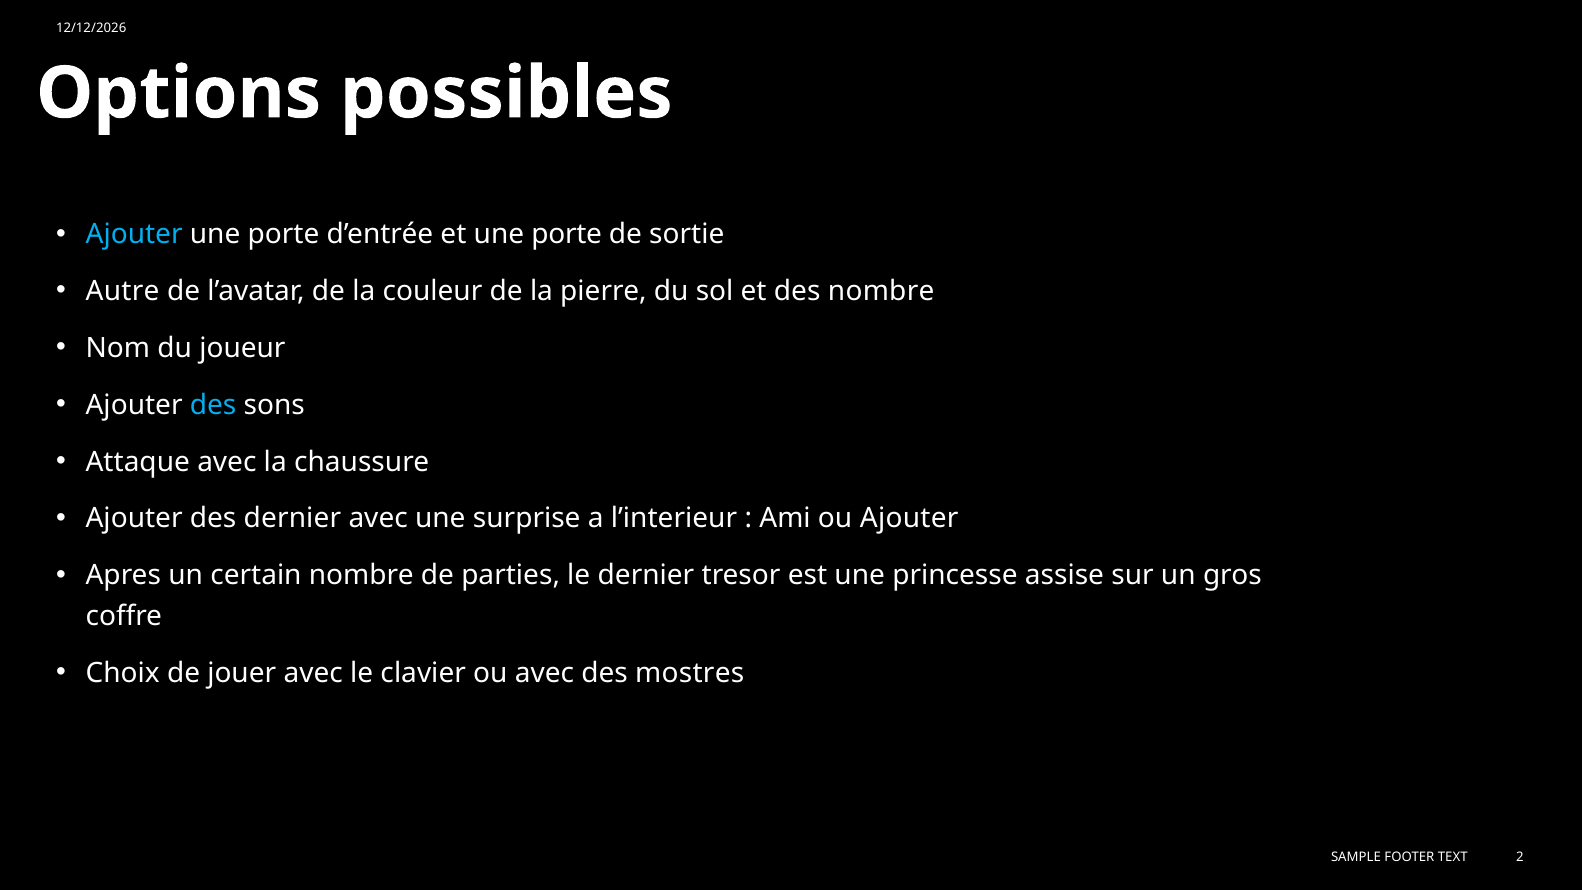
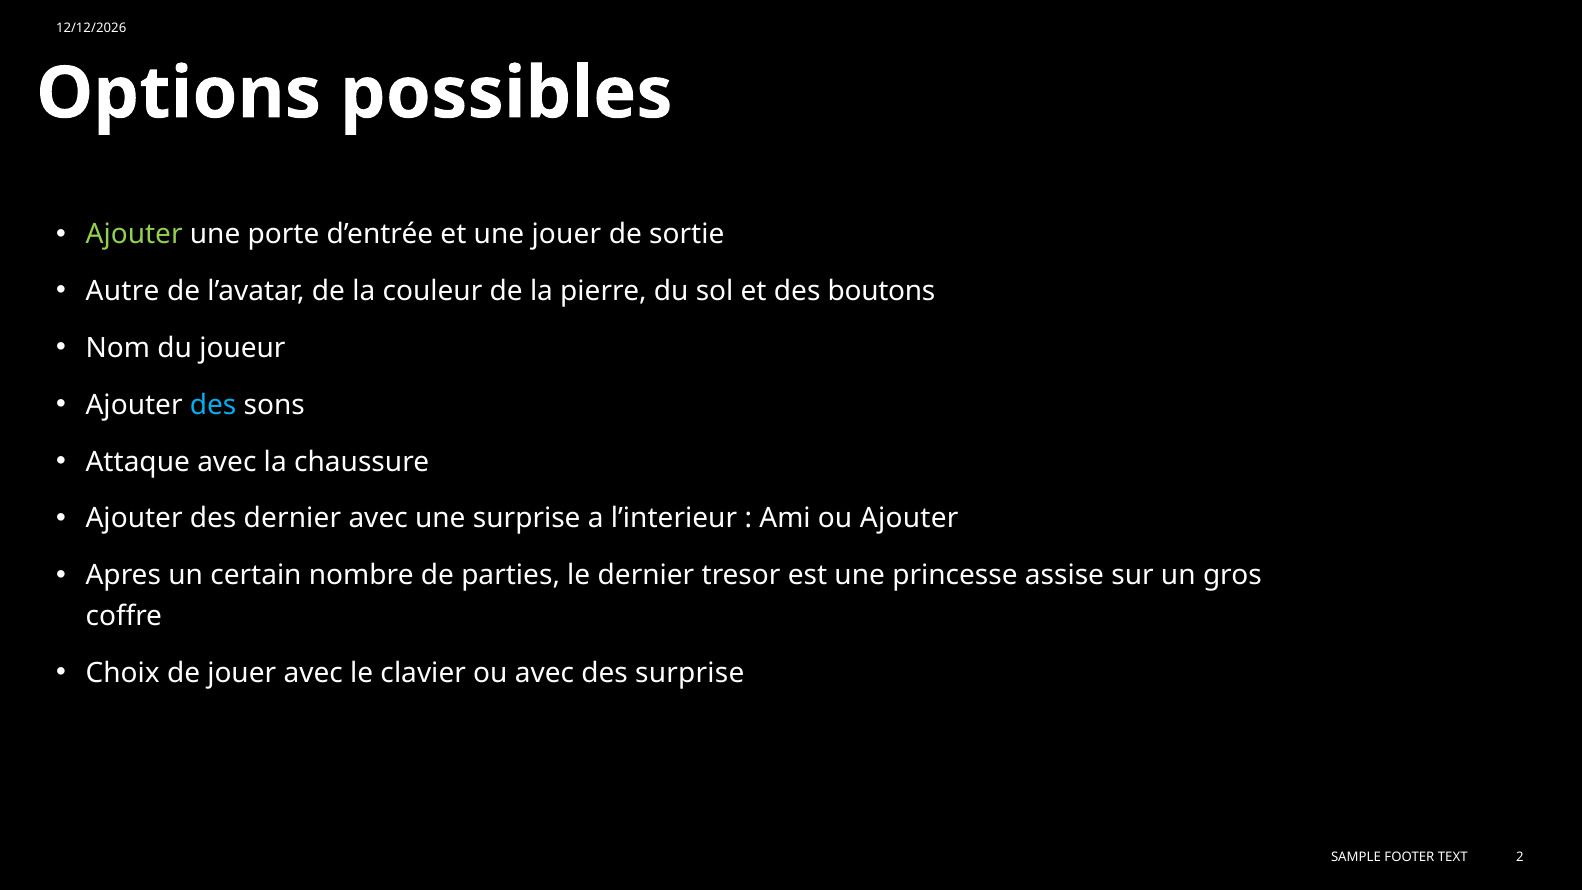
Ajouter colour: light blue -> light green (134, 234)
et une porte: porte -> jouer (566, 234)
des nombre: nombre -> boutons (881, 291)
des mostres: mostres -> surprise (690, 673)
